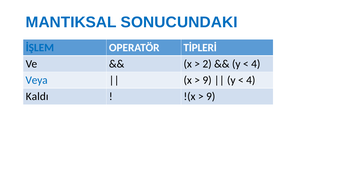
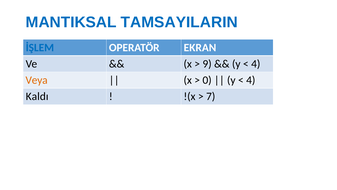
SONUCUNDAKI: SONUCUNDAKI -> TAMSAYILARIN (179, 22)
TİPLERİ: TİPLERİ -> EKRAN (200, 47)
2: 2 -> 9 (207, 64)
Veya colour: blue -> orange (37, 80)
9: 9 -> 0 (207, 80)
9: 9 -> 7 (211, 96)
